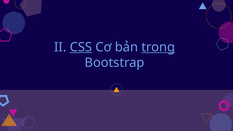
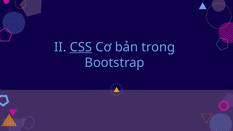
trong underline: present -> none (158, 47)
